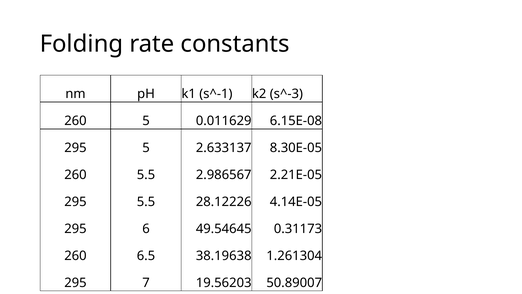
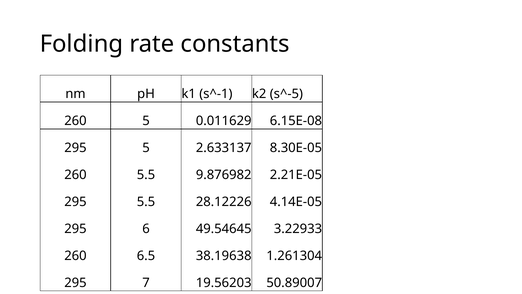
s^-3: s^-3 -> s^-5 (286, 94)
2.986567: 2.986567 -> 9.876982 (224, 175)
0.31173: 0.31173 -> 3.22933 (298, 228)
